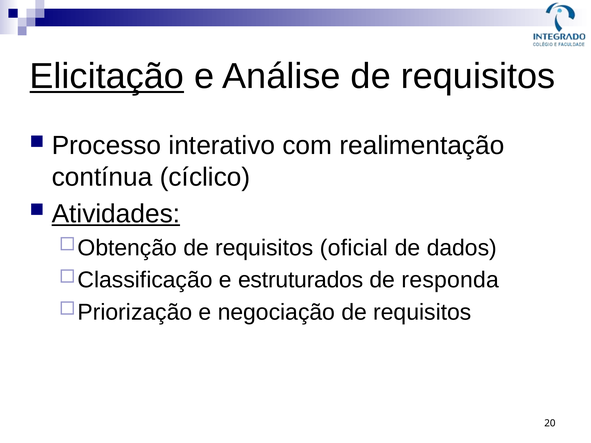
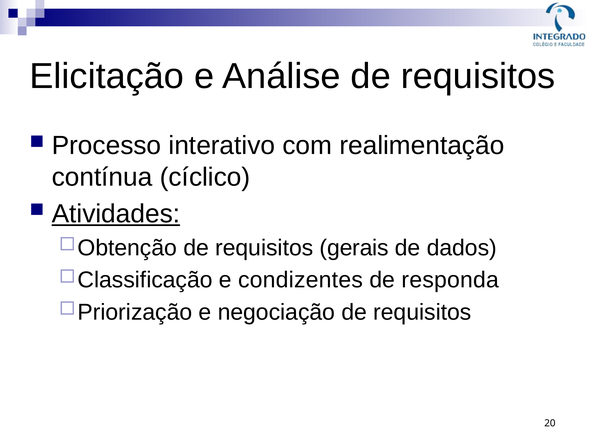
Elicitação underline: present -> none (107, 76)
oficial: oficial -> gerais (354, 248)
estruturados: estruturados -> condizentes (300, 280)
